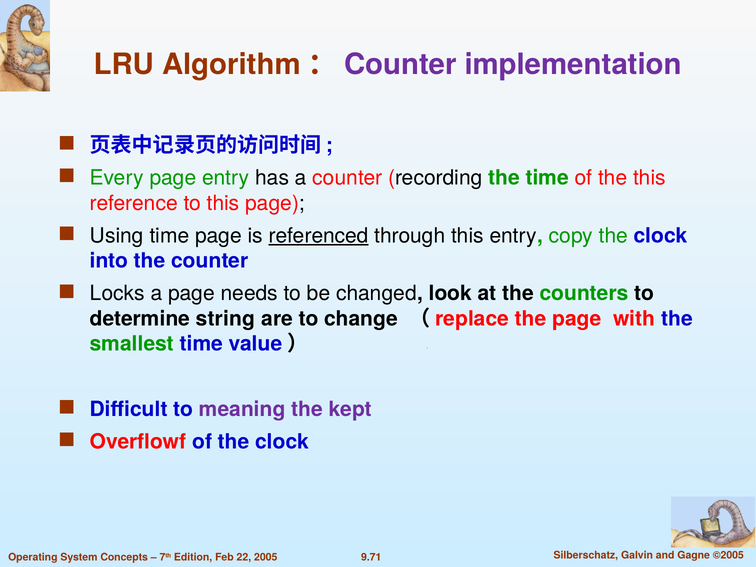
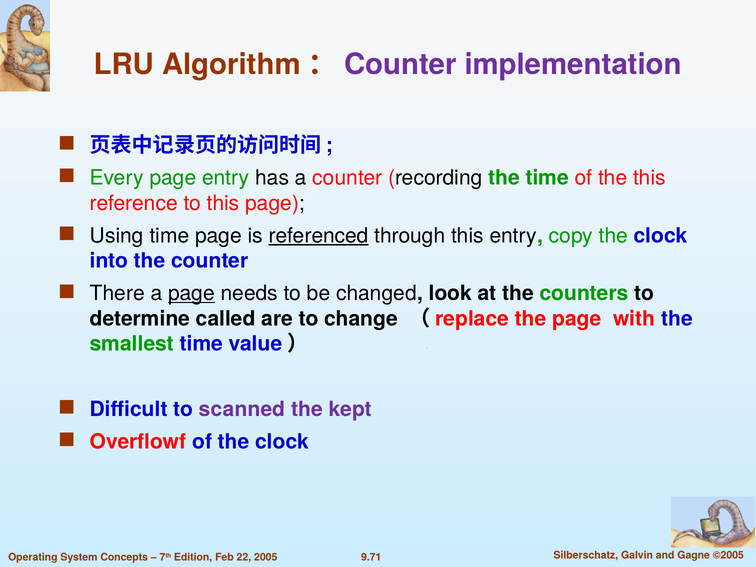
Locks: Locks -> There (117, 294)
page underline: none -> present (191, 294)
string: string -> called (226, 319)
meaning: meaning -> scanned (242, 409)
